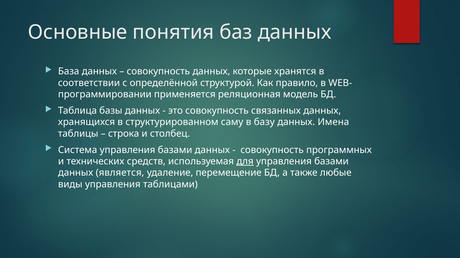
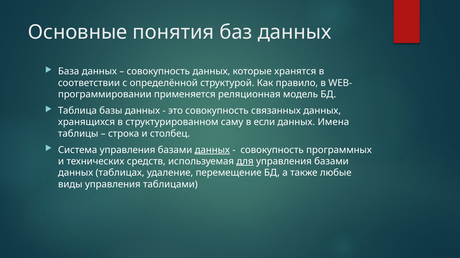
базу: базу -> если (264, 122)
данных underline: none -> present (212, 150)
является: является -> таблицах (120, 173)
